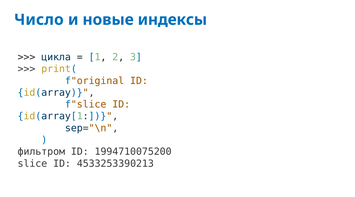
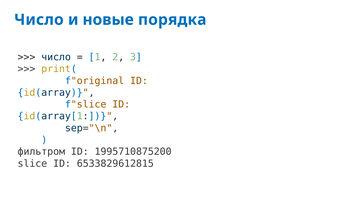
индексы: индексы -> порядка (172, 20)
цикла: цикла -> число (56, 57)
1994710075200: 1994710075200 -> 1995710875200 (133, 152)
4533253390213: 4533253390213 -> 6533829612815 (115, 163)
